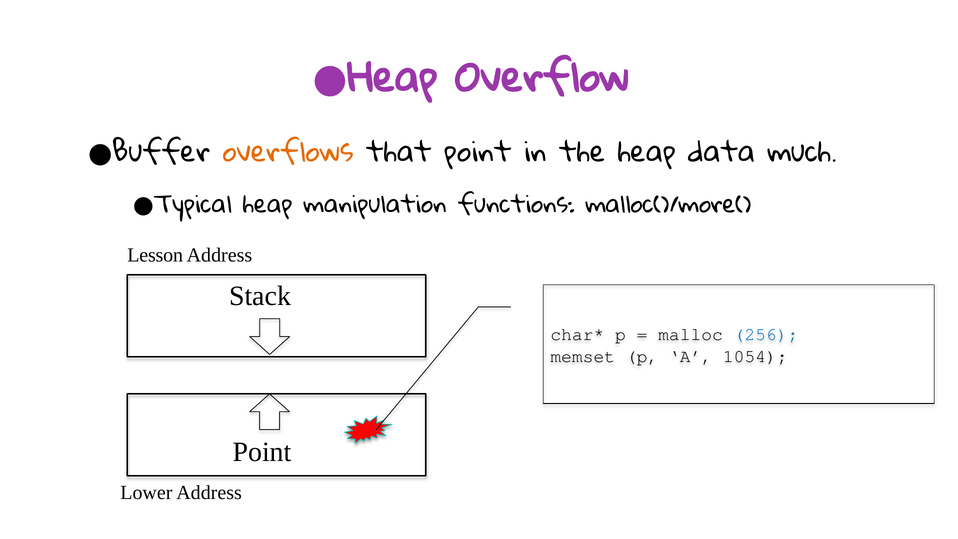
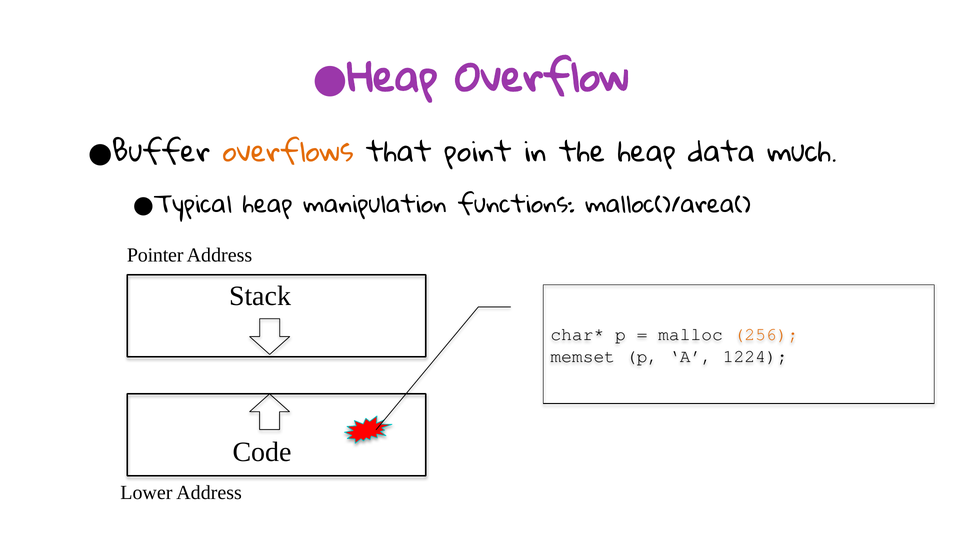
malloc()/more(: malloc()/more( -> malloc()/area( (669, 205)
Lesson: Lesson -> Pointer (155, 255)
256 colour: blue -> orange (766, 334)
1054: 1054 -> 1224 (755, 356)
Point: Point -> Code (262, 452)
